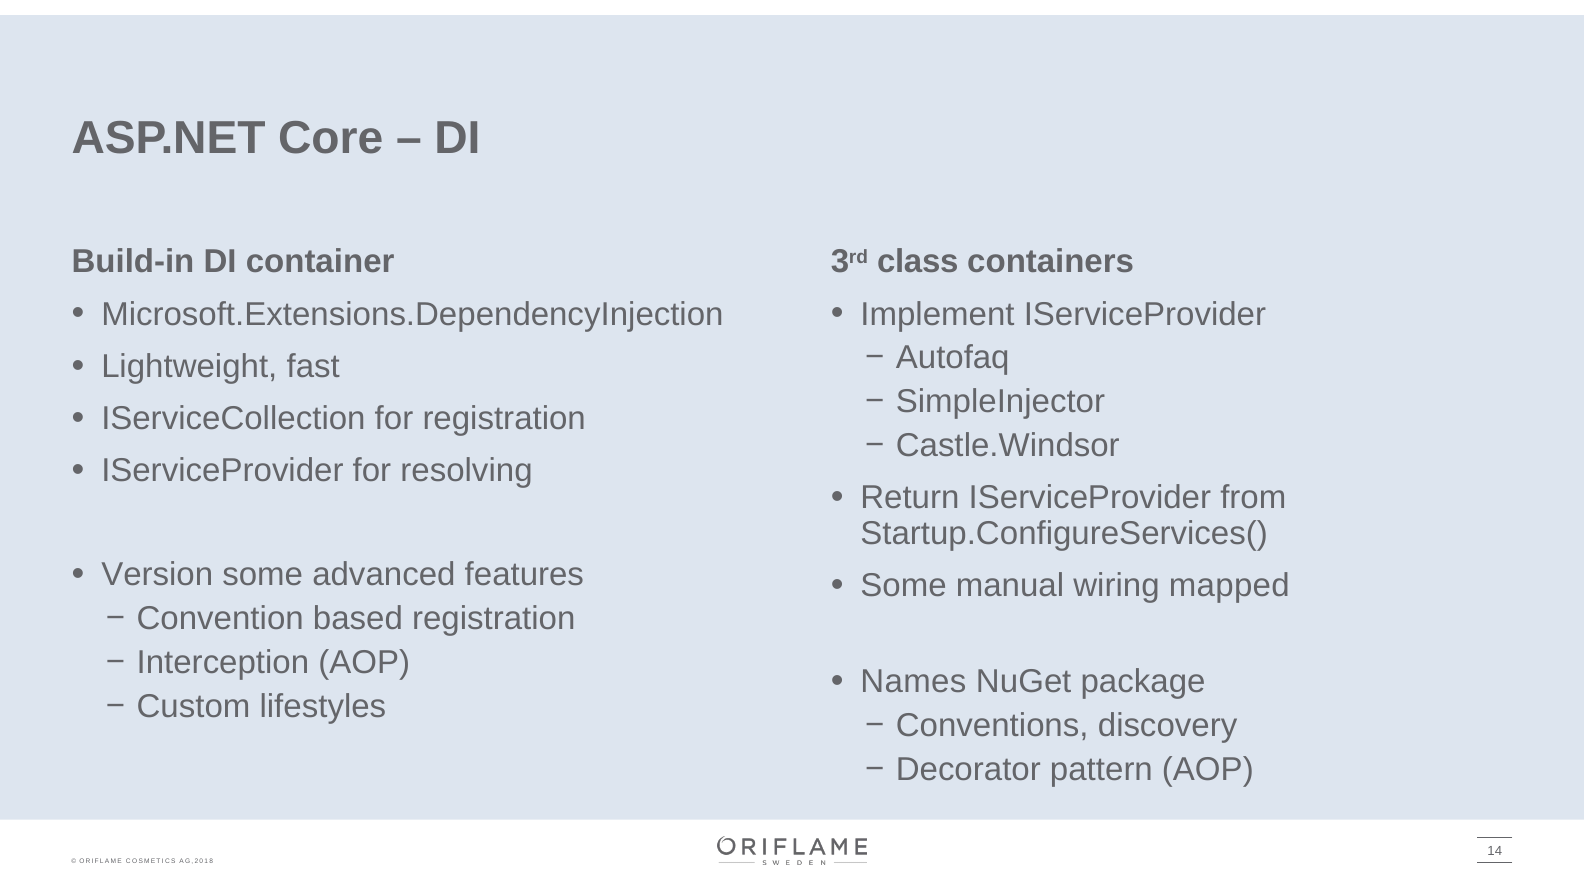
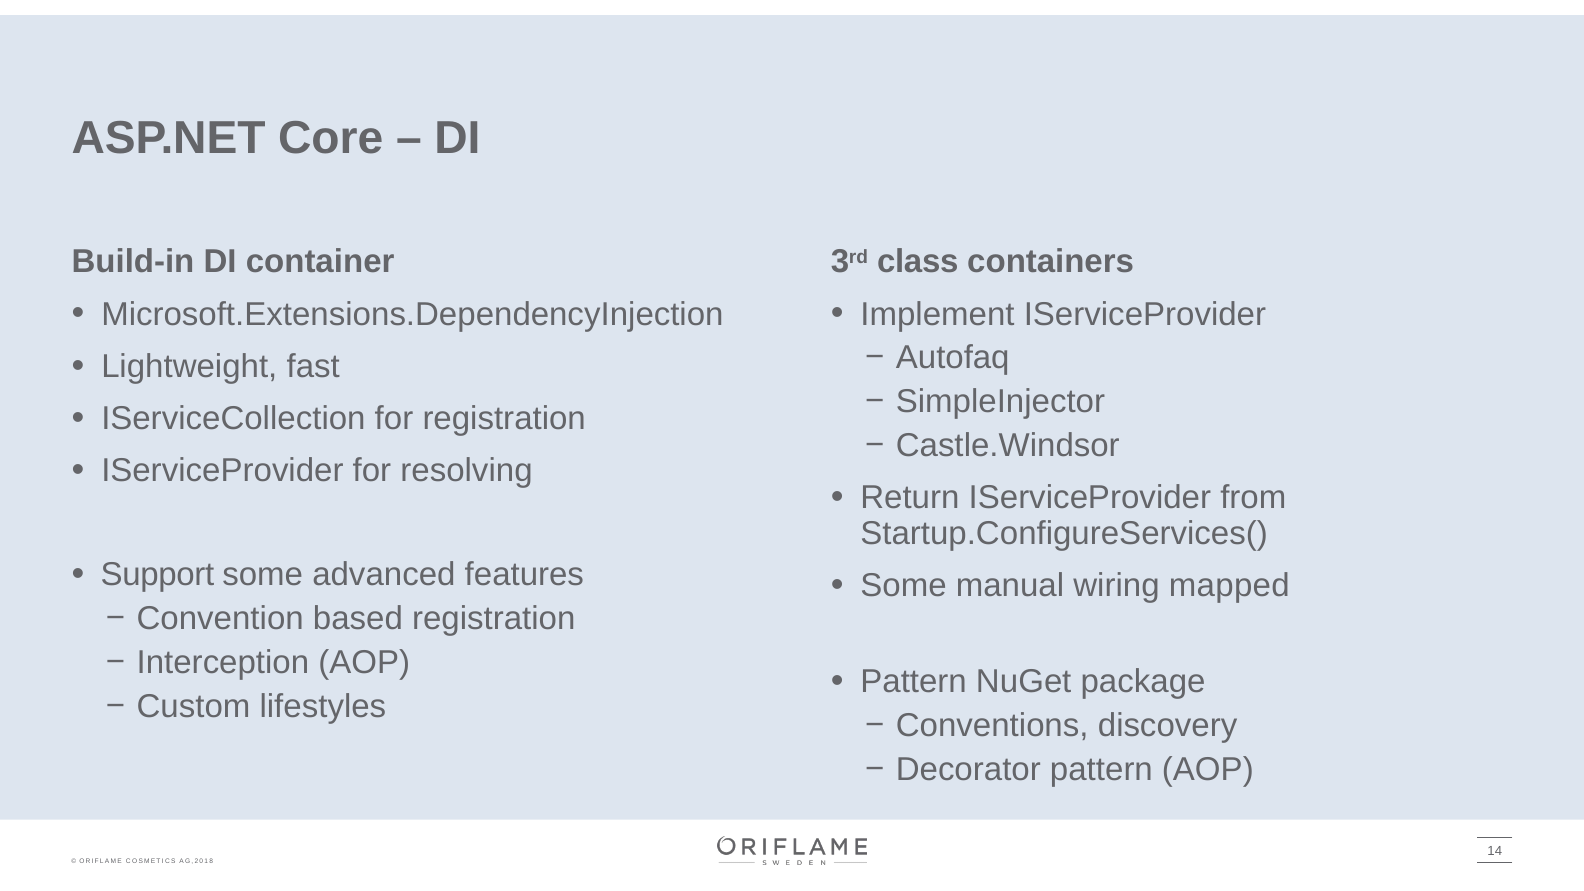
Version: Version -> Support (157, 575)
Names: Names -> Pattern (914, 682)
